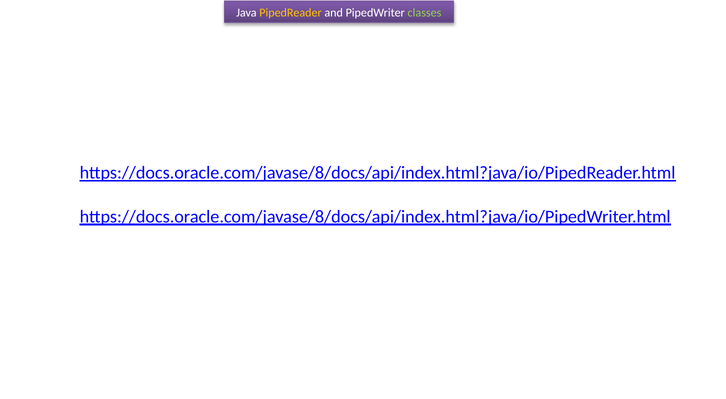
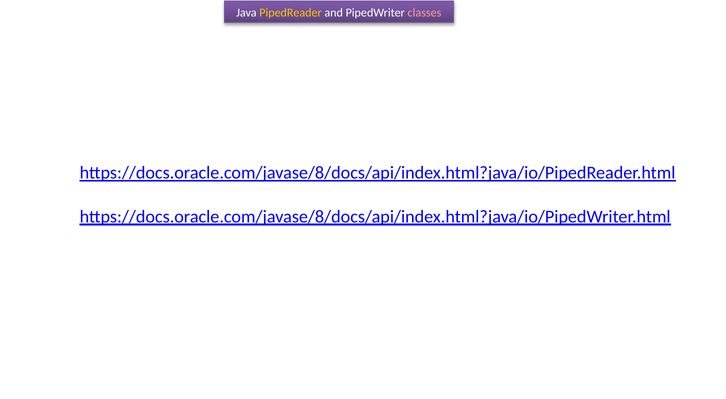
classes colour: light green -> pink (425, 13)
